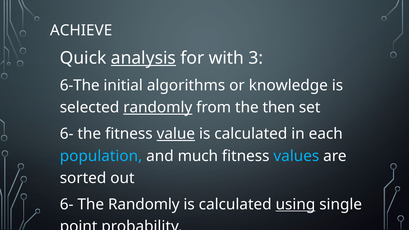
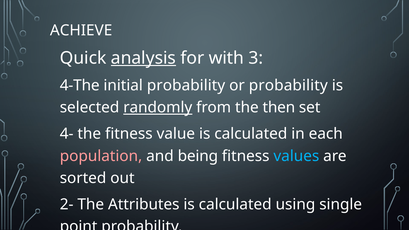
6-The: 6-The -> 4-The (80, 86)
initial algorithms: algorithms -> probability (186, 86)
or knowledge: knowledge -> probability (288, 86)
6-: 6- -> 4- (67, 134)
value underline: present -> none (176, 134)
population colour: light blue -> pink (101, 156)
much: much -> being (198, 156)
6-: 6- -> 2- (67, 204)
The Randomly: Randomly -> Attributes (144, 204)
using underline: present -> none (295, 204)
